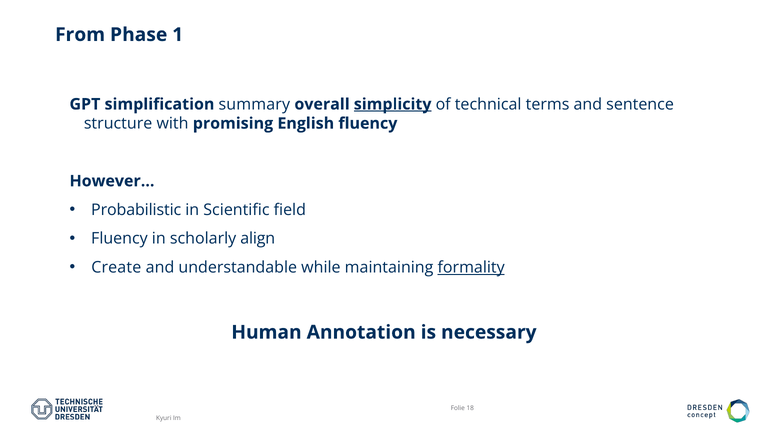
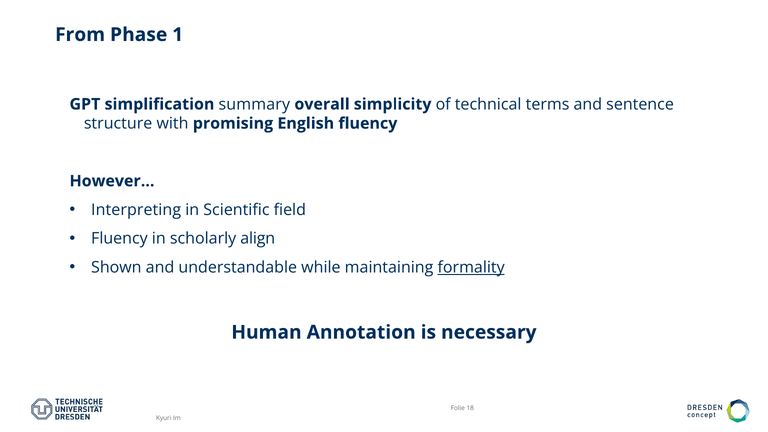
simplicity underline: present -> none (393, 104)
Probabilistic: Probabilistic -> Interpreting (136, 210)
Create: Create -> Shown (116, 267)
